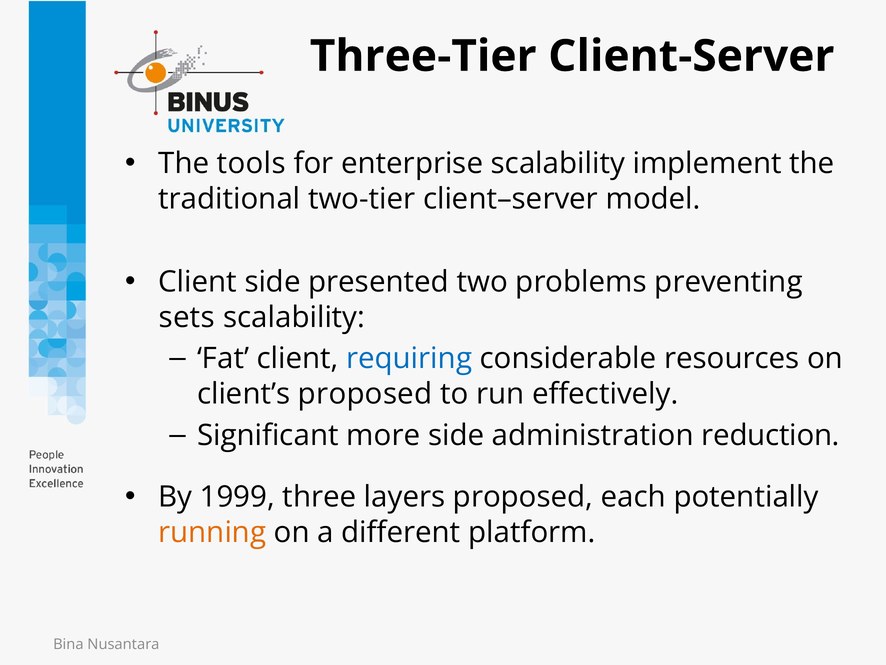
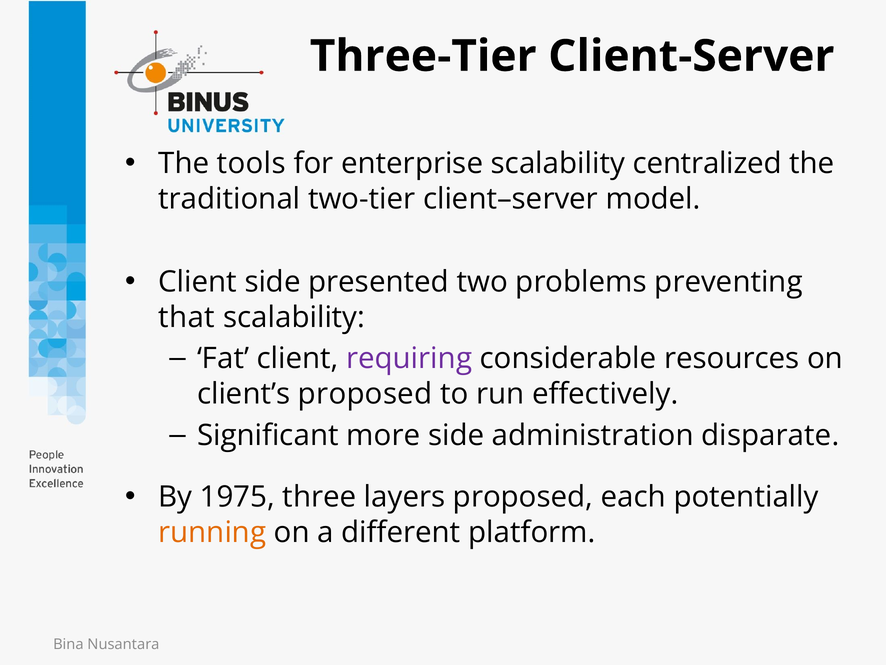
implement: implement -> centralized (707, 164)
sets: sets -> that (187, 317)
requiring colour: blue -> purple (409, 358)
reduction: reduction -> disparate (770, 435)
1999: 1999 -> 1975 (237, 497)
